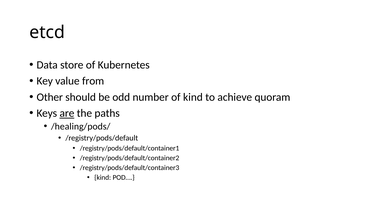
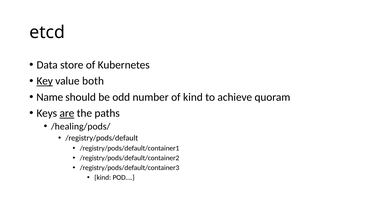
Key underline: none -> present (45, 81)
from: from -> both (93, 81)
Other: Other -> Name (50, 97)
